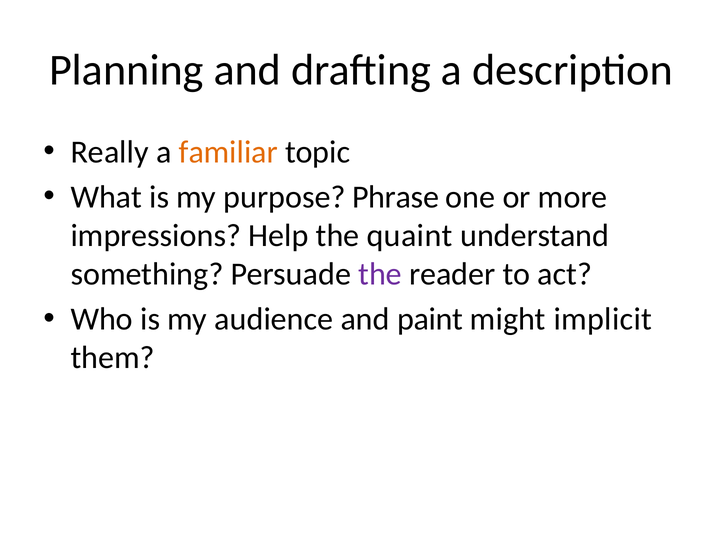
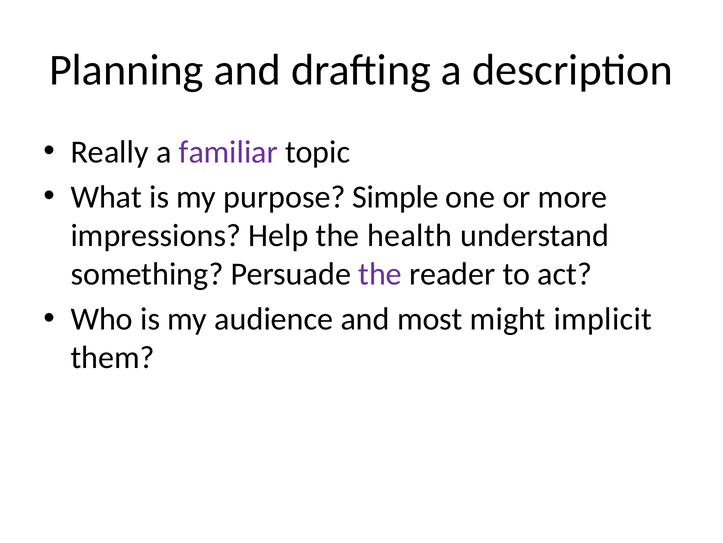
familiar colour: orange -> purple (228, 152)
Phrase: Phrase -> Simple (396, 197)
quaint: quaint -> health (410, 235)
paint: paint -> most (430, 319)
